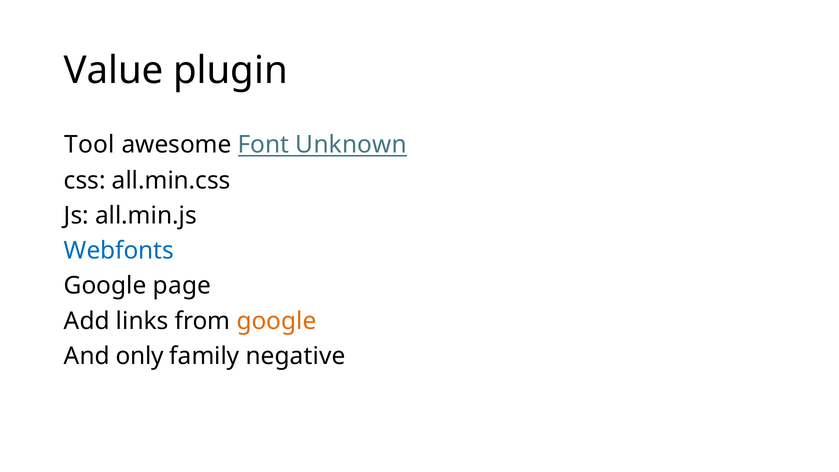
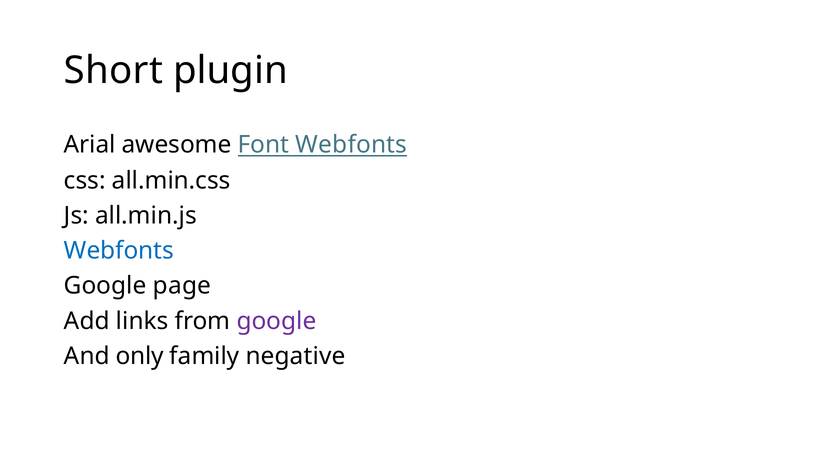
Value: Value -> Short (113, 70)
Tool: Tool -> Arial (90, 145)
Font Unknown: Unknown -> Webfonts (351, 145)
google colour: orange -> purple (277, 321)
